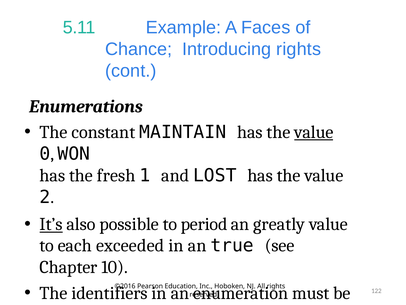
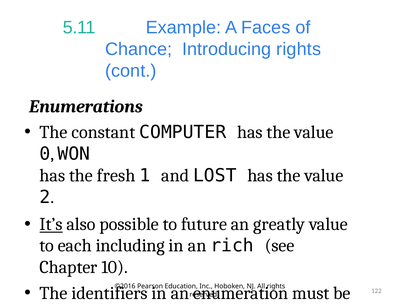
MAINTAIN: MAINTAIN -> COMPUTER (183, 132)
value underline: present -> none (314, 132)
period: period -> future (204, 224)
exceeded: exceeded -> including (130, 245)
true: true -> rich (232, 245)
